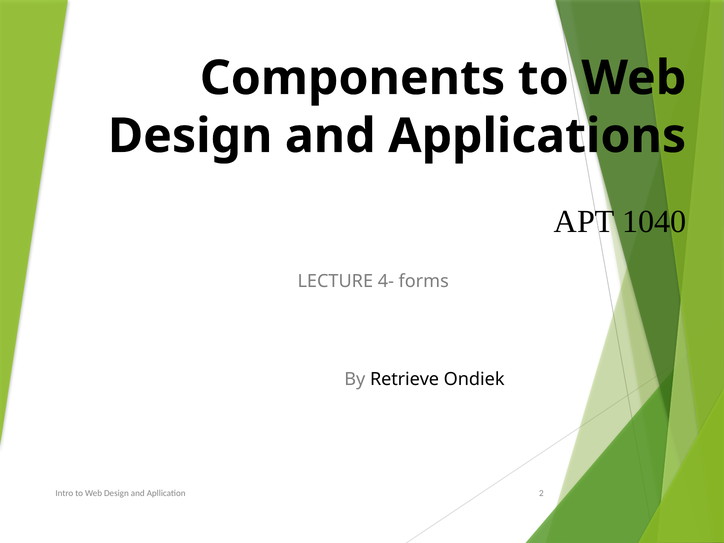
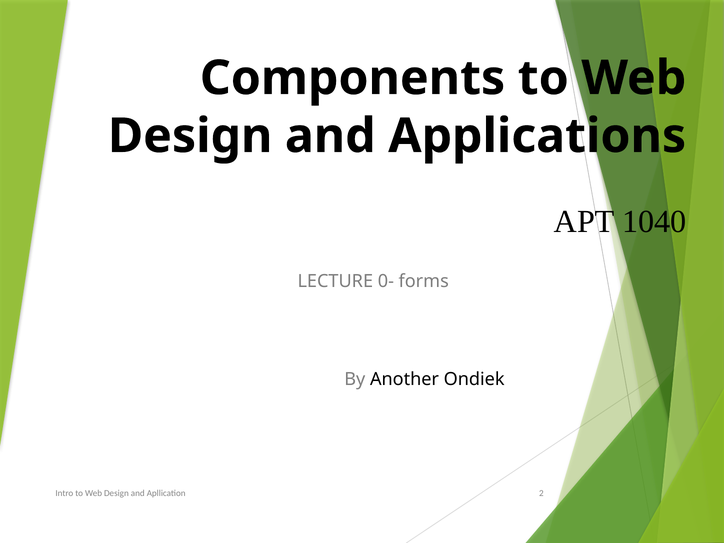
4-: 4- -> 0- (386, 281)
Retrieve: Retrieve -> Another (405, 379)
